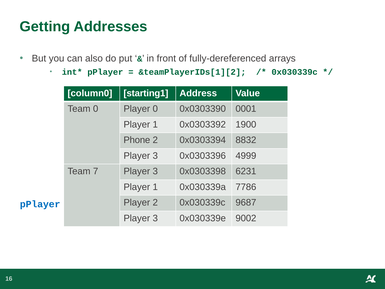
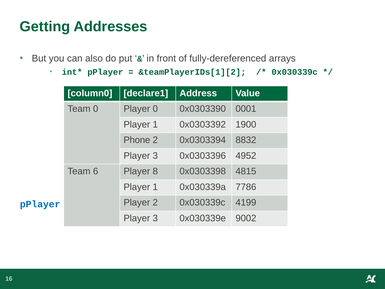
starting1: starting1 -> declare1 (146, 93)
4999: 4999 -> 4952 (246, 156)
7: 7 -> 6 (96, 171)
3: 3 -> 8 (155, 171)
6231: 6231 -> 4815 (246, 171)
9687: 9687 -> 4199 (246, 202)
